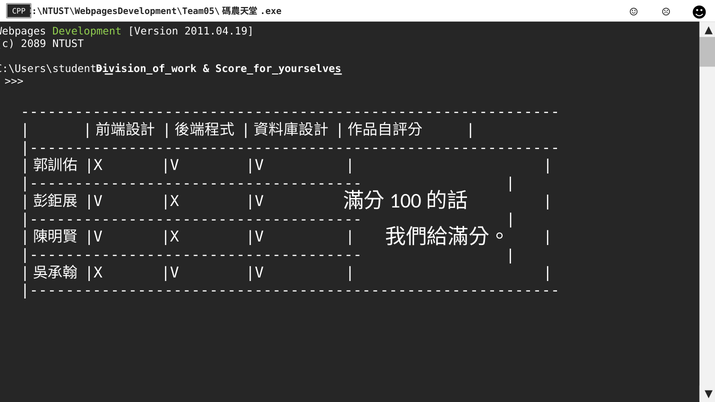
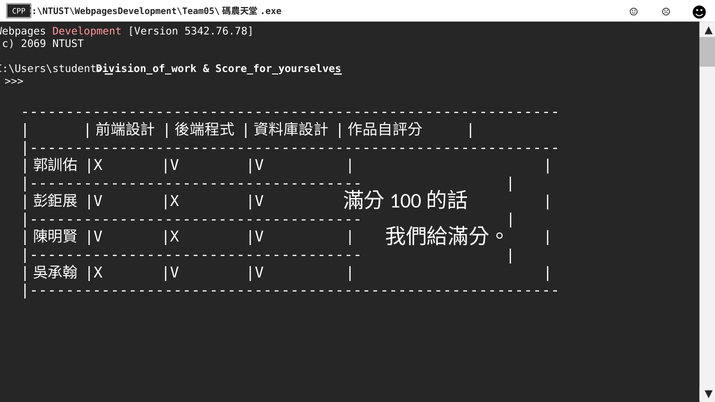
Development colour: light green -> pink (87, 31)
2011.04.19: 2011.04.19 -> 5342.76.78 (219, 31)
2089: 2089 -> 2069 (34, 44)
